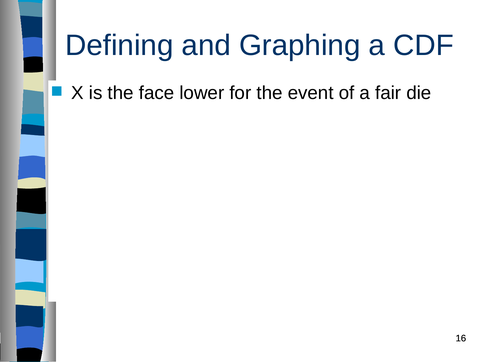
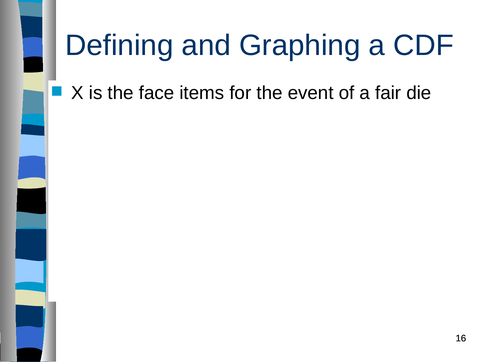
lower: lower -> items (202, 93)
